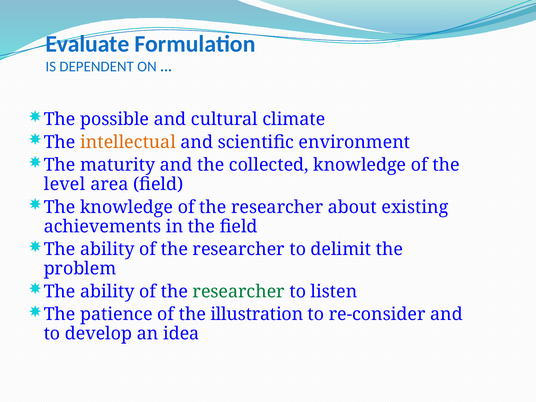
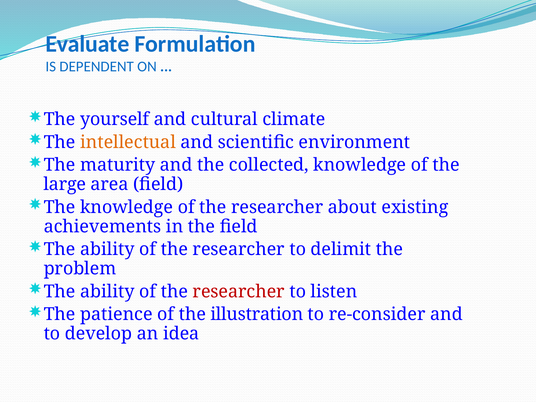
possible: possible -> yourself (115, 119)
level: level -> large (65, 184)
researcher colour: green -> red (239, 291)
